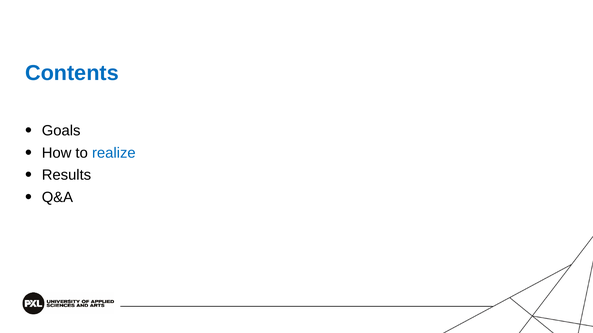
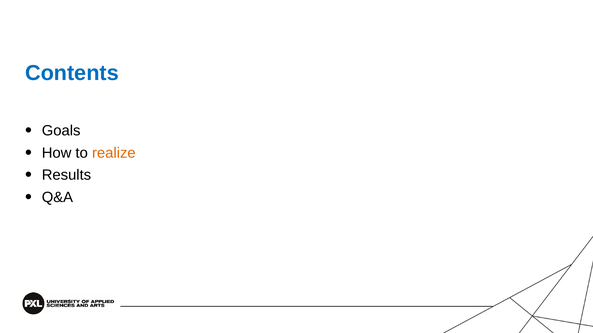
realize colour: blue -> orange (114, 153)
